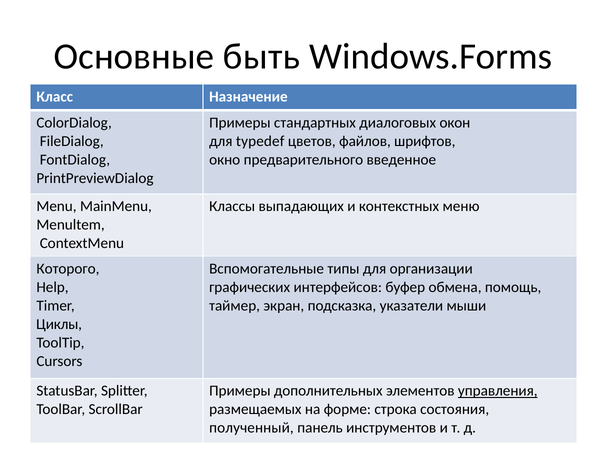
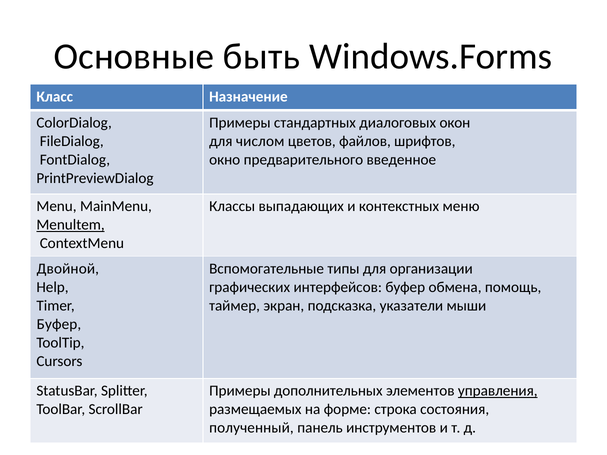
typedef: typedef -> числом (260, 141)
Menultem underline: none -> present (71, 225)
Которого: Которого -> Двойной (68, 269)
Циклы: Циклы -> Буфер (59, 324)
